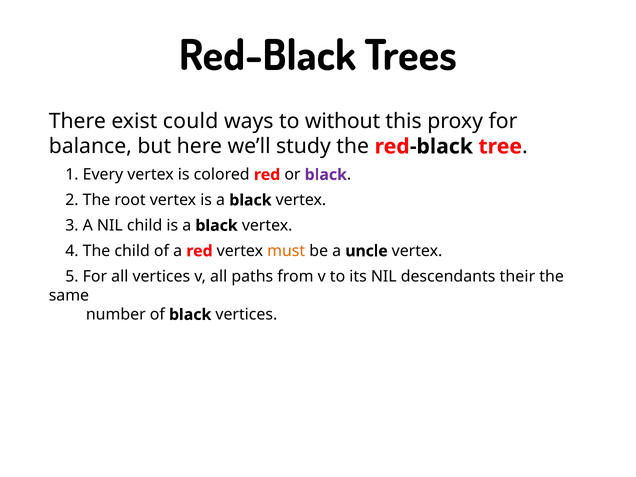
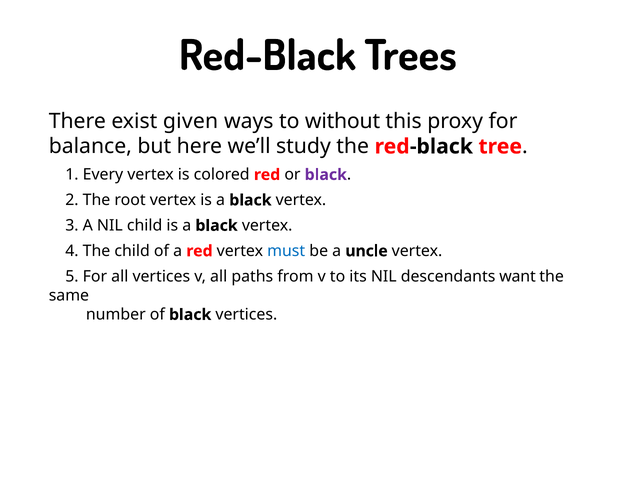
could: could -> given (191, 121)
must colour: orange -> blue (286, 251)
their: their -> want (518, 276)
